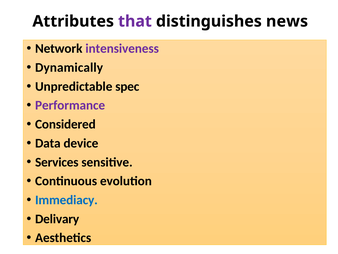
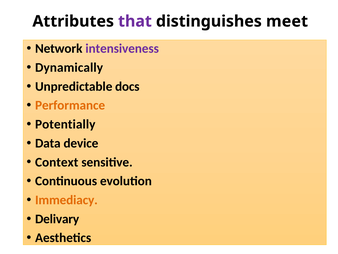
news: news -> meet (287, 21)
spec: spec -> docs (127, 86)
Performance colour: purple -> orange (70, 105)
Considered: Considered -> Potentially (65, 124)
Services: Services -> Context (57, 162)
Immediacy colour: blue -> orange (66, 200)
